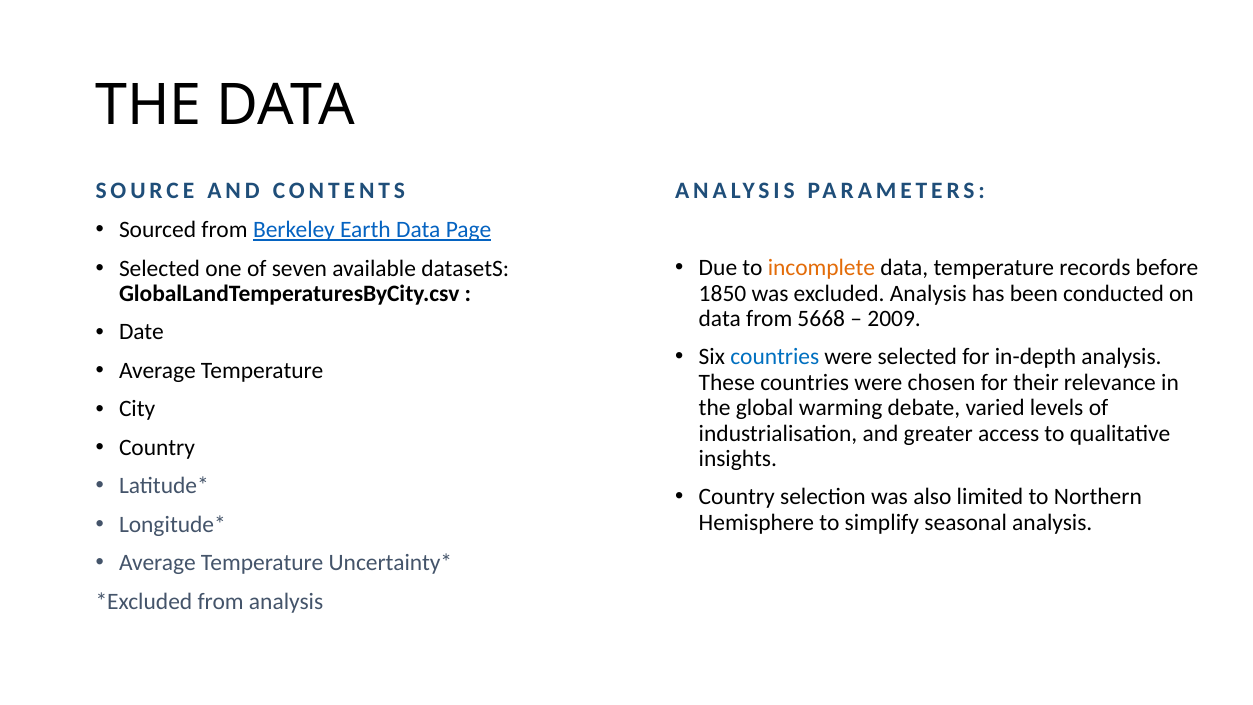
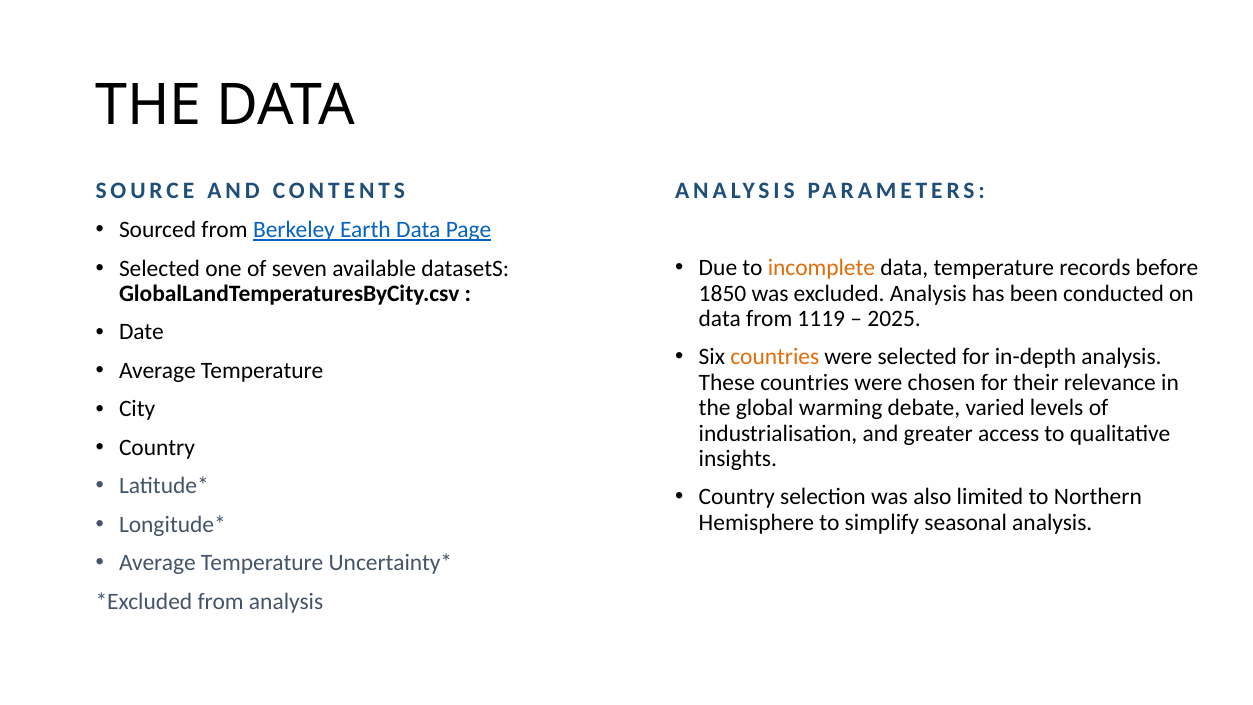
5668: 5668 -> 1119 (821, 319)
2009: 2009 -> 2025 (894, 319)
countries colour: blue -> orange (775, 357)
